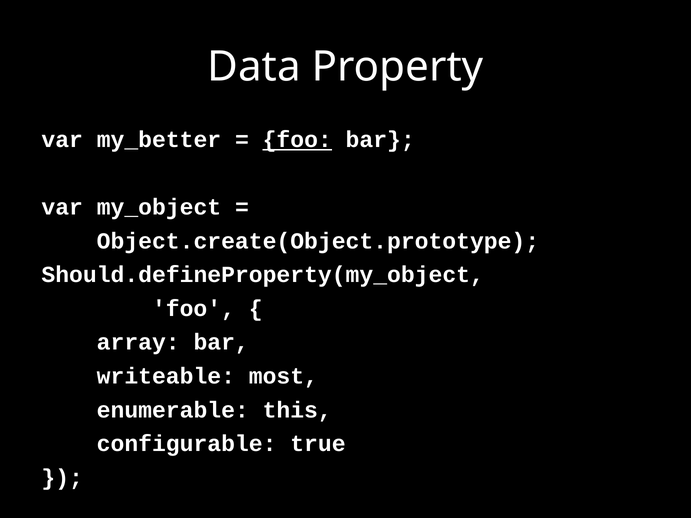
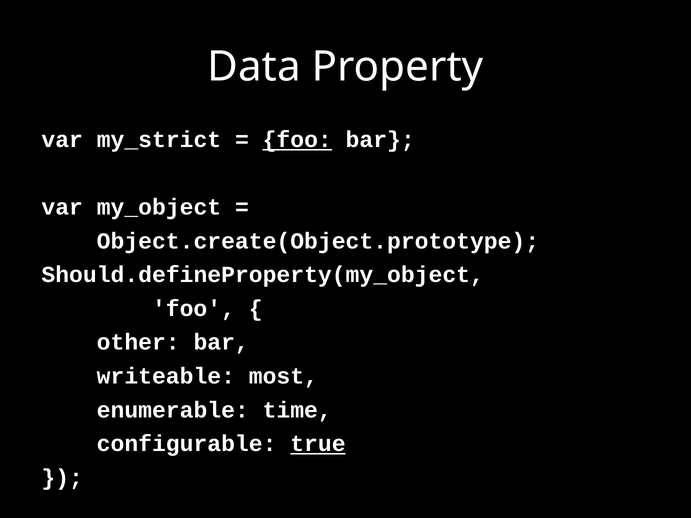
my_better: my_better -> my_strict (159, 140)
array: array -> other (138, 343)
this: this -> time (297, 410)
true underline: none -> present (318, 444)
